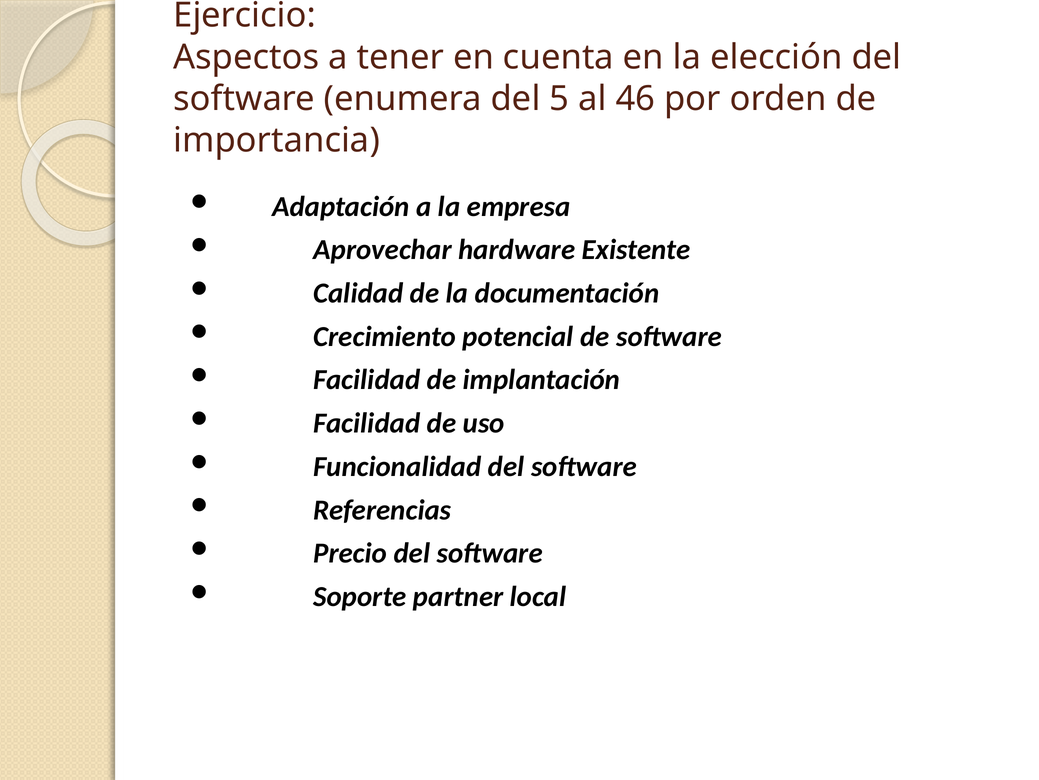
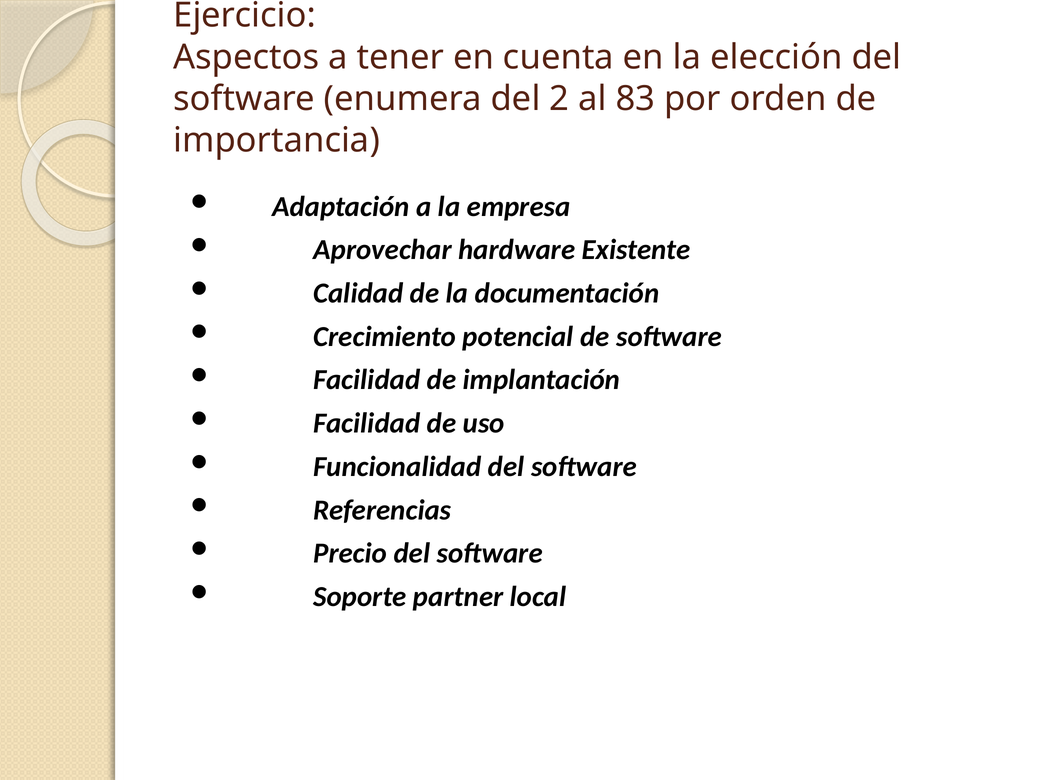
5: 5 -> 2 (559, 99)
46: 46 -> 83 (635, 99)
